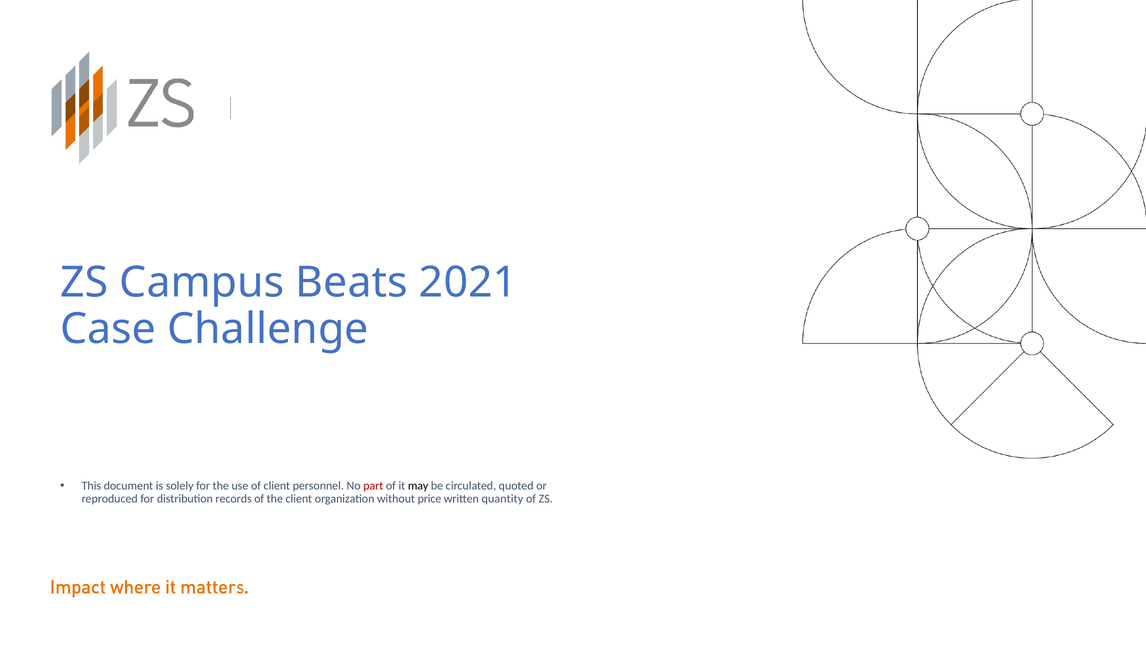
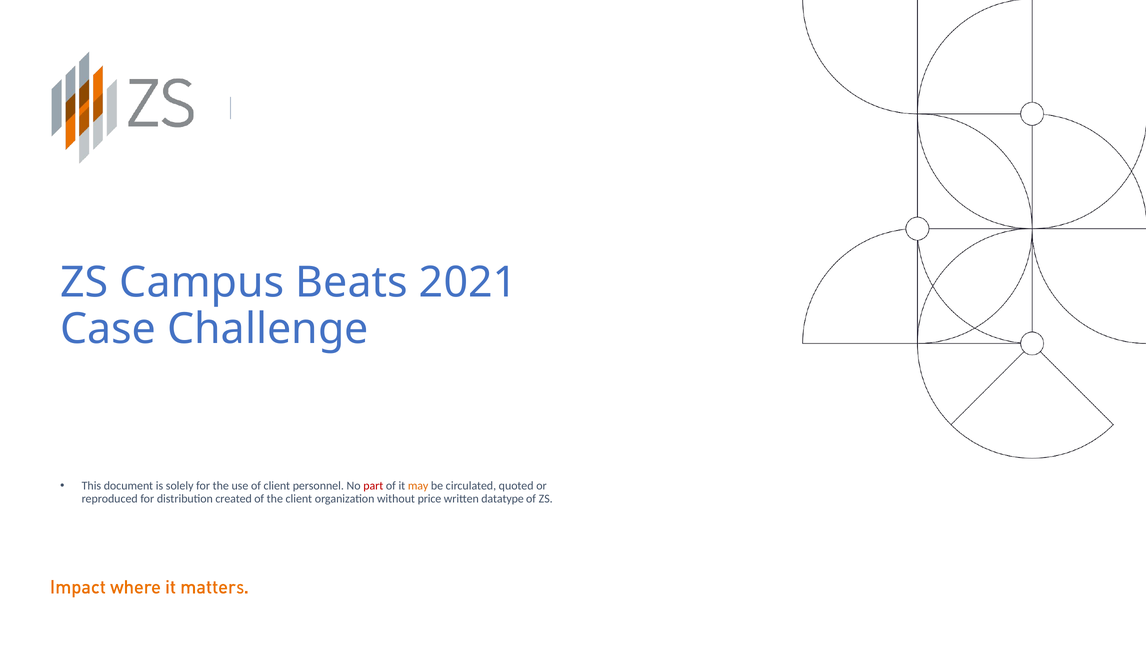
may colour: black -> orange (418, 486)
records: records -> created (234, 499)
quantity: quantity -> datatype (503, 499)
